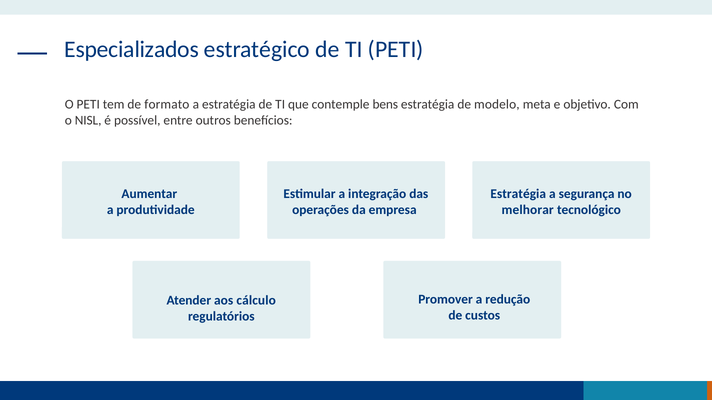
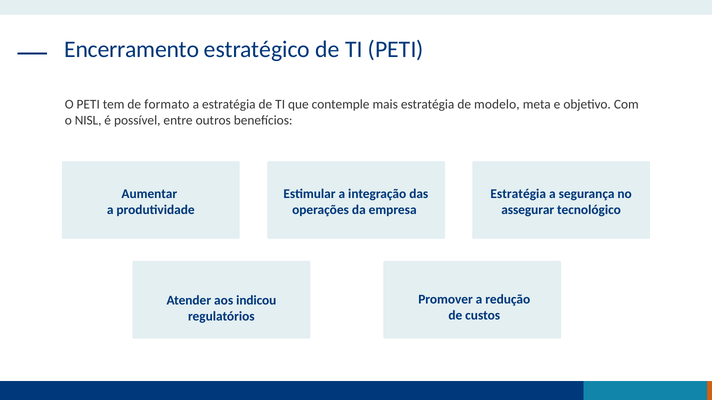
Especializados: Especializados -> Encerramento (132, 49)
bens: bens -> mais (385, 104)
melhorar: melhorar -> assegurar (528, 210)
cálculo: cálculo -> indicou (256, 301)
